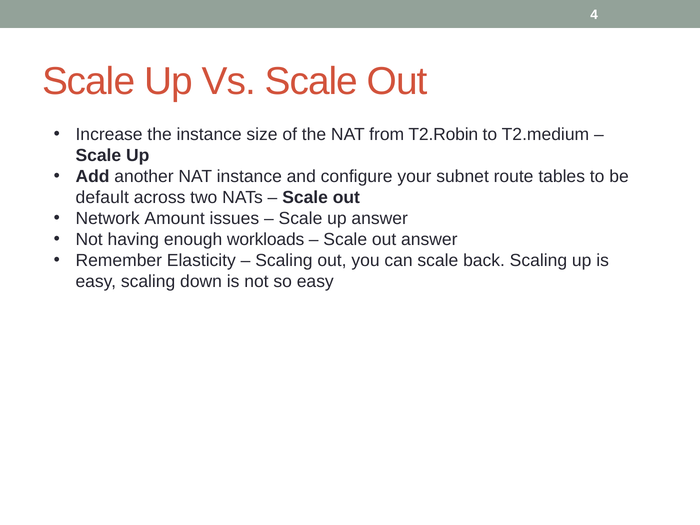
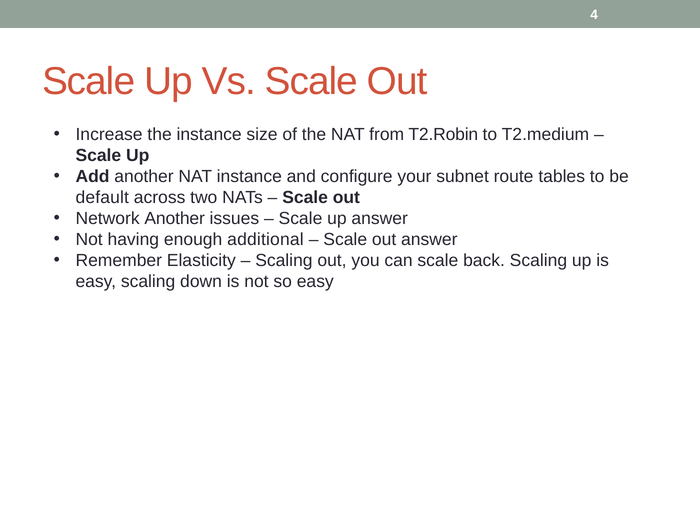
Network Amount: Amount -> Another (175, 218)
workloads: workloads -> additional (265, 239)
